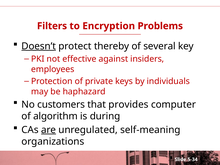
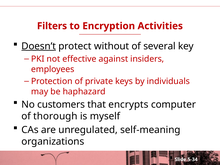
Problems: Problems -> Activities (160, 26)
thereby: thereby -> without (112, 46)
provides: provides -> encrypts (128, 104)
algorithm: algorithm -> thorough (55, 116)
during: during -> myself (105, 116)
are underline: present -> none (49, 130)
